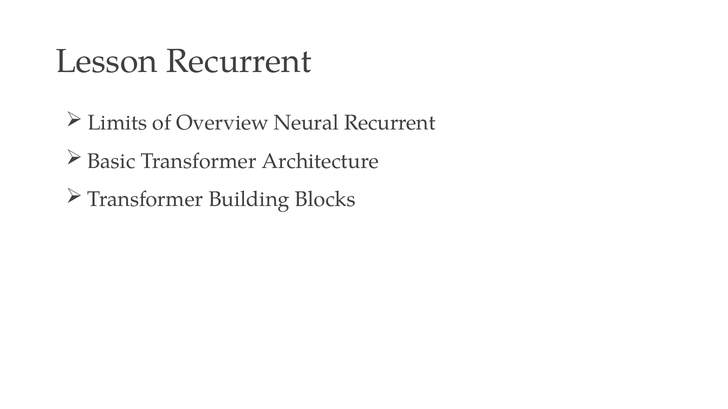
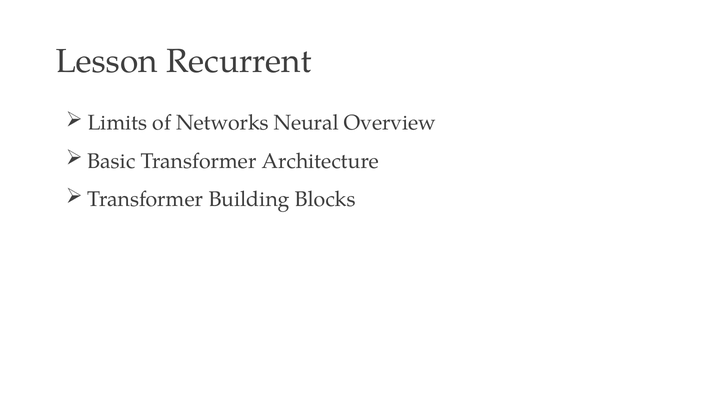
Overview: Overview -> Networks (223, 123)
Neural Recurrent: Recurrent -> Overview (390, 123)
